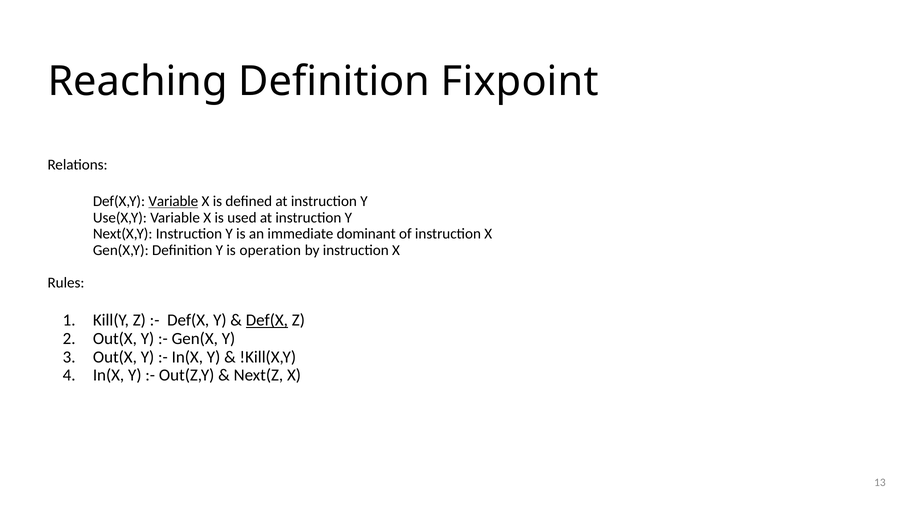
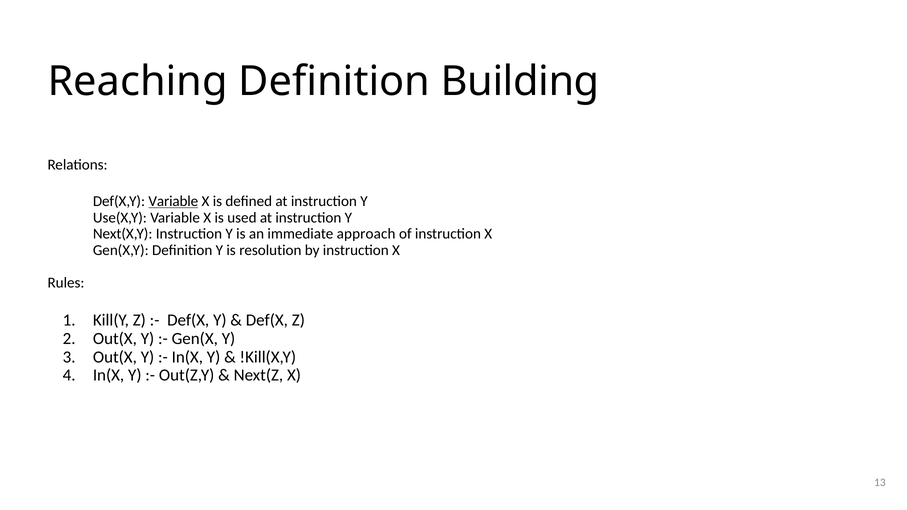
Fixpoint: Fixpoint -> Building (520, 82)
dominant: dominant -> approach (366, 234)
operation: operation -> resolution (270, 250)
Def(X underline: present -> none (267, 320)
